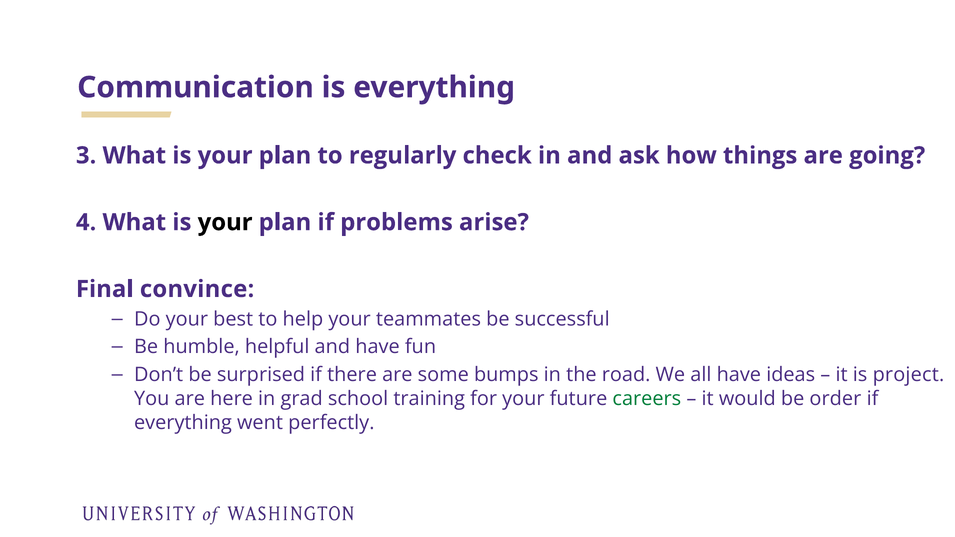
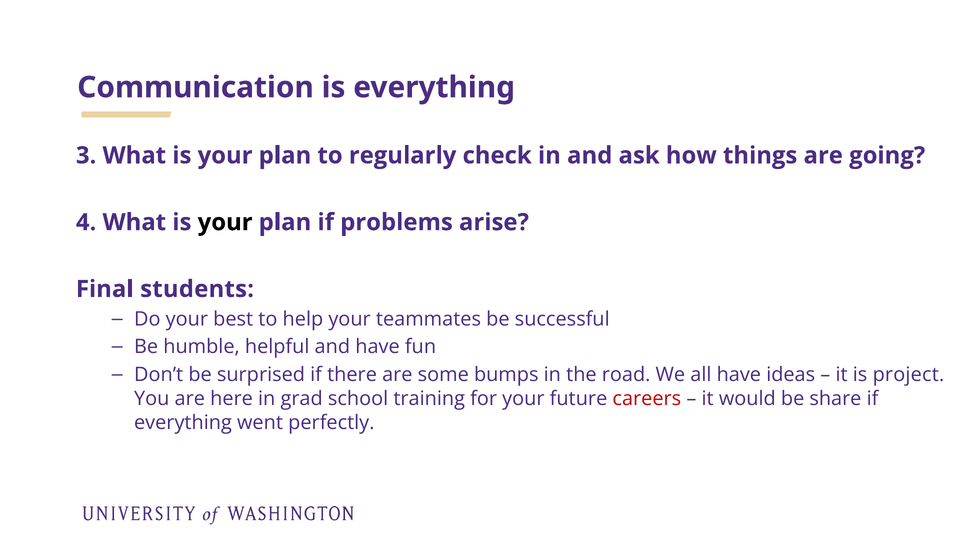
convince: convince -> students (197, 289)
careers colour: green -> red (647, 399)
order: order -> share (835, 399)
